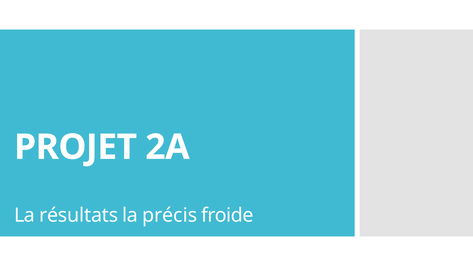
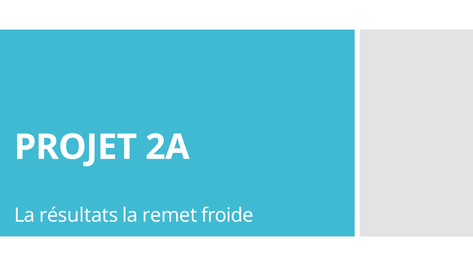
précis: précis -> remet (170, 215)
